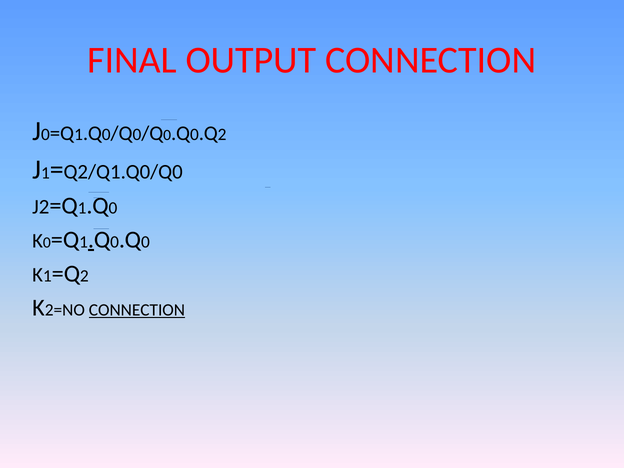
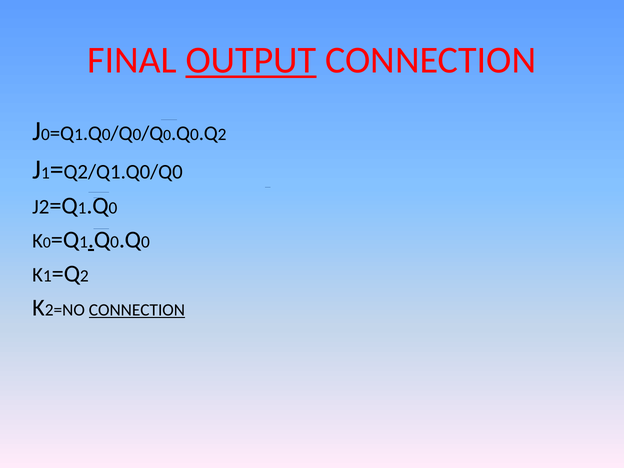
OUTPUT underline: none -> present (251, 60)
